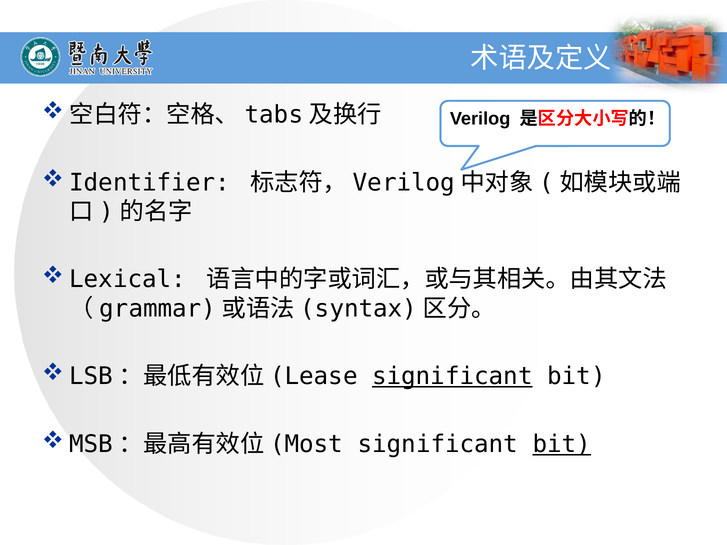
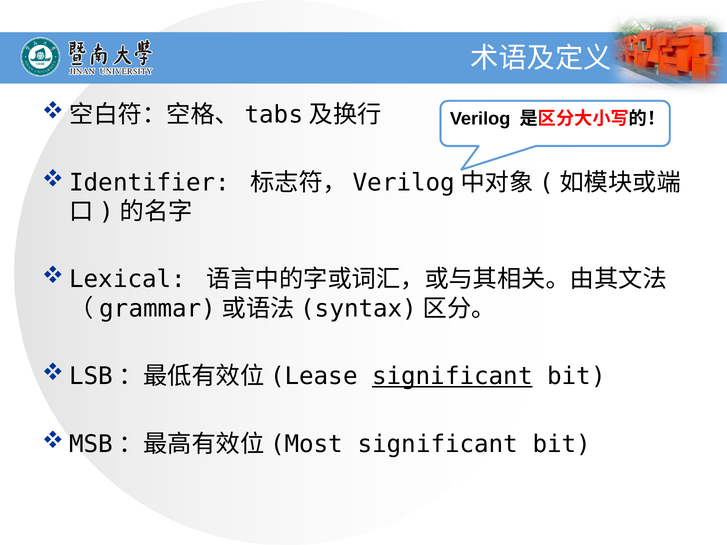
bit underline: present -> none (562, 444)
